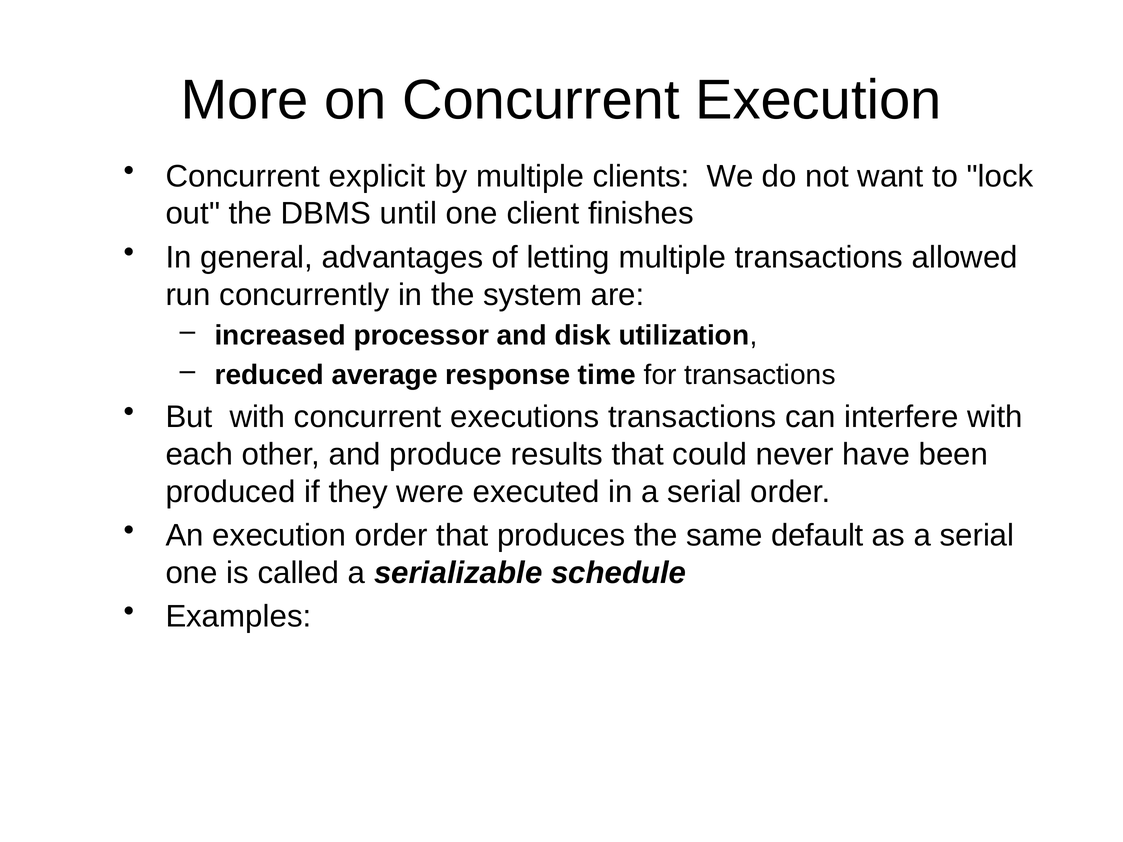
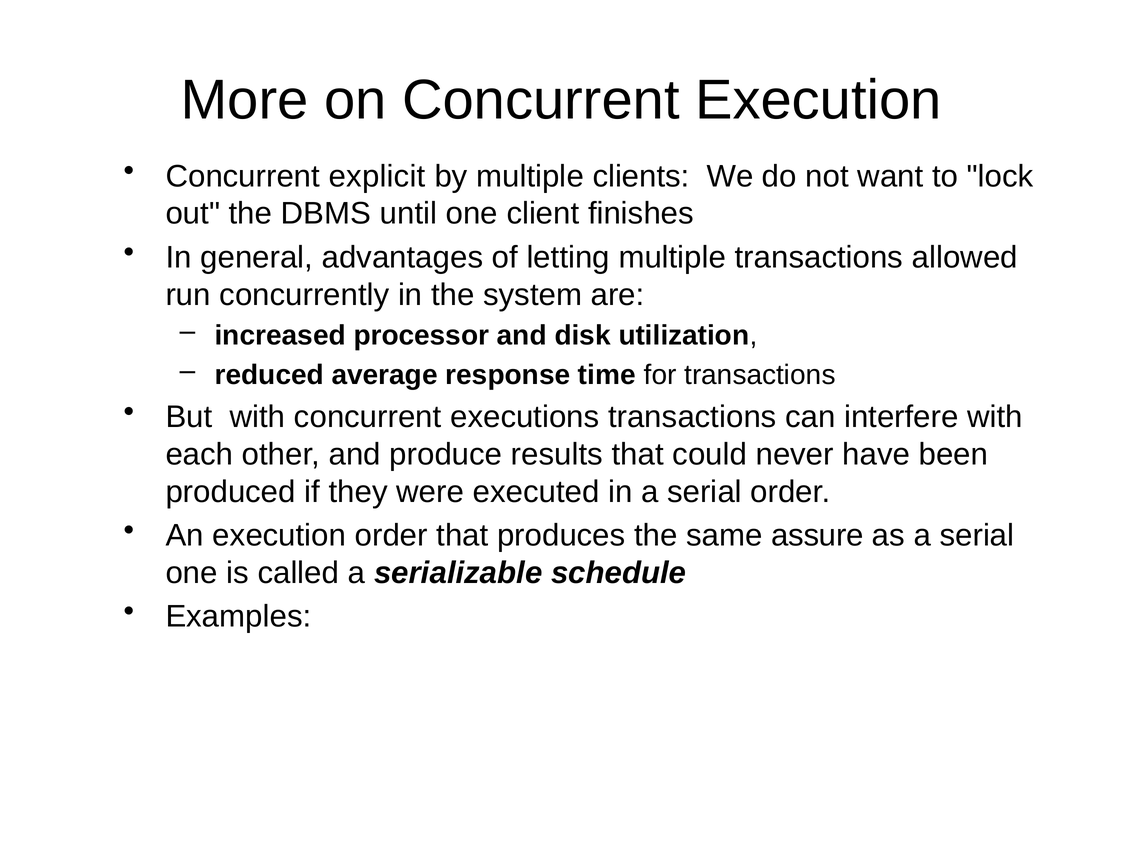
default: default -> assure (817, 536)
